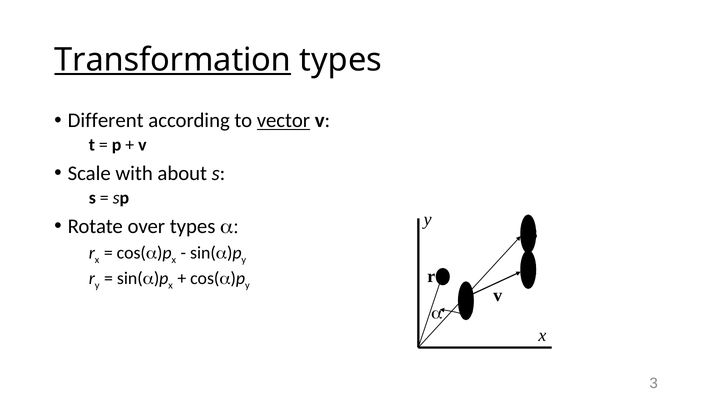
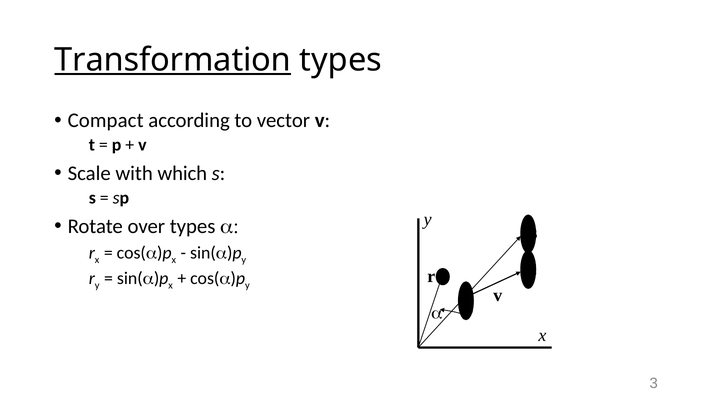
Different: Different -> Compact (106, 120)
vector underline: present -> none (283, 120)
about: about -> which (182, 173)
